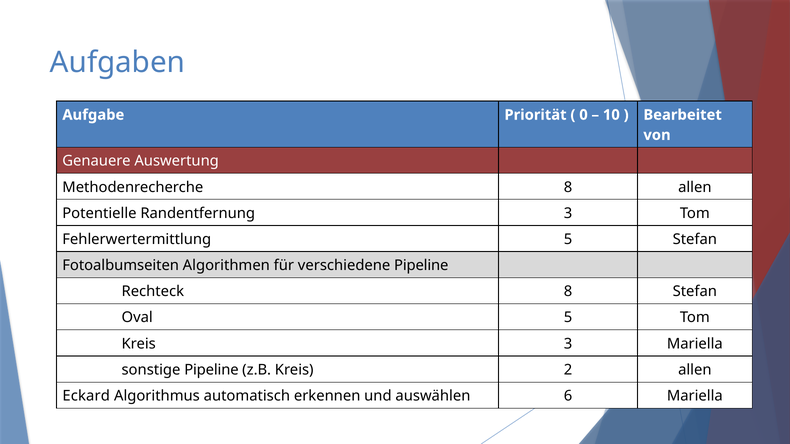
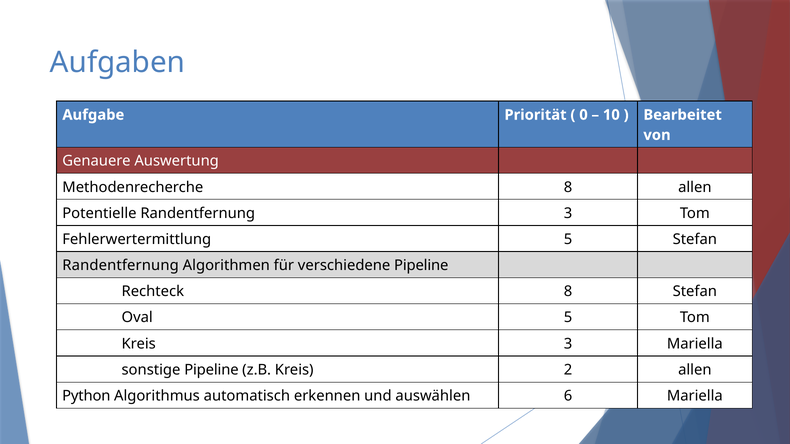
Fotoalbumseiten: Fotoalbumseiten -> Randentfernung (121, 266)
Eckard: Eckard -> Python (86, 396)
